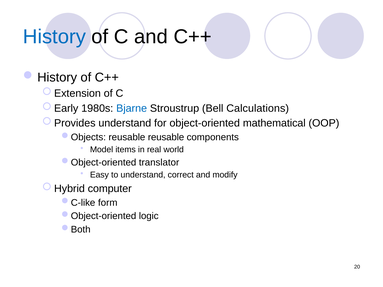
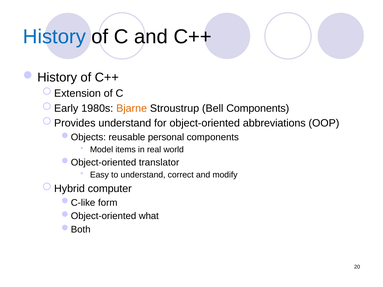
Bjarne colour: blue -> orange (132, 108)
Bell Calculations: Calculations -> Components (258, 108)
mathematical: mathematical -> abbreviations (274, 123)
reusable reusable: reusable -> personal (166, 137)
logic: logic -> what (149, 216)
